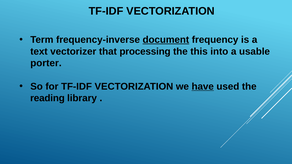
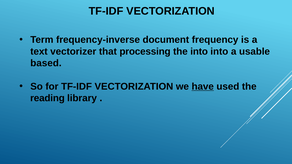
document underline: present -> none (166, 40)
the this: this -> into (199, 52)
porter: porter -> based (46, 63)
